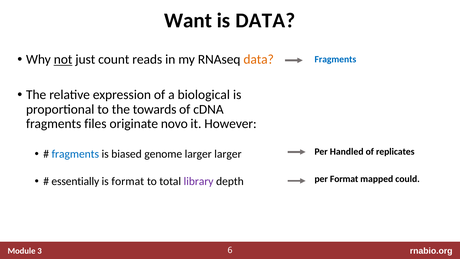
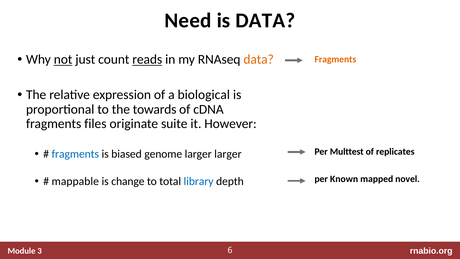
Want: Want -> Need (188, 20)
reads underline: none -> present (147, 59)
Fragments colour: blue -> orange (335, 59)
novo: novo -> suite (174, 124)
Handled: Handled -> Multtest (347, 151)
per Format: Format -> Known (344, 179)
could: could -> novel (408, 179)
essentially: essentially -> mappable (75, 181)
is format: format -> change (128, 181)
library colour: purple -> blue (199, 181)
